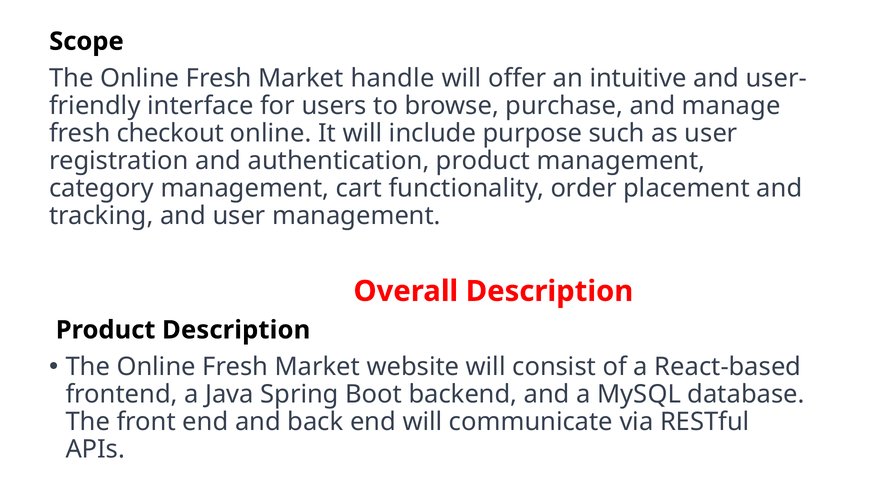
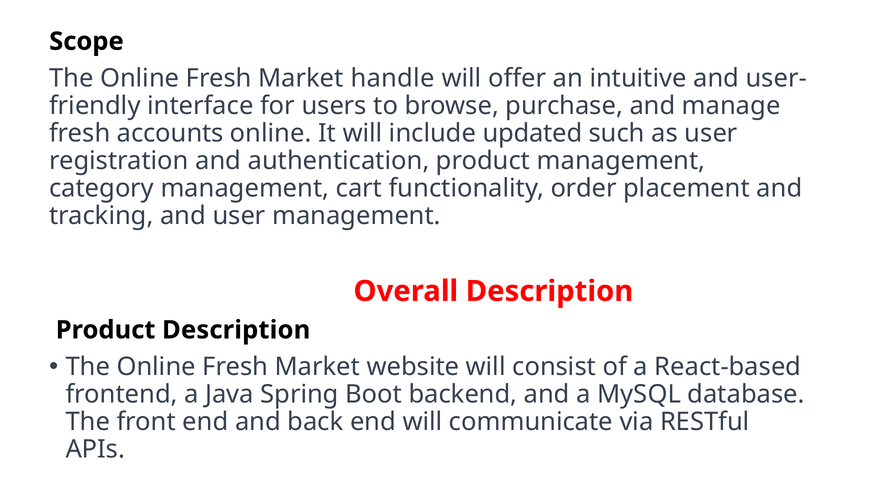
checkout: checkout -> accounts (170, 133)
purpose: purpose -> updated (533, 133)
